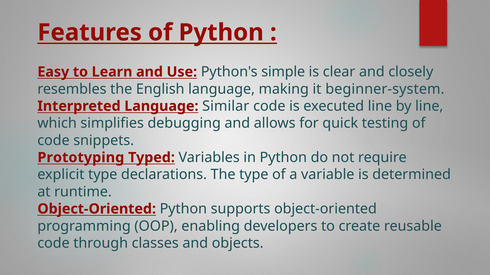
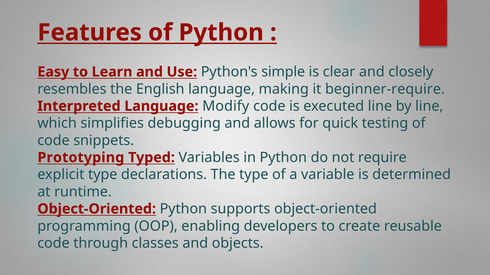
beginner-system: beginner-system -> beginner-require (385, 89)
Similar: Similar -> Modify (226, 106)
